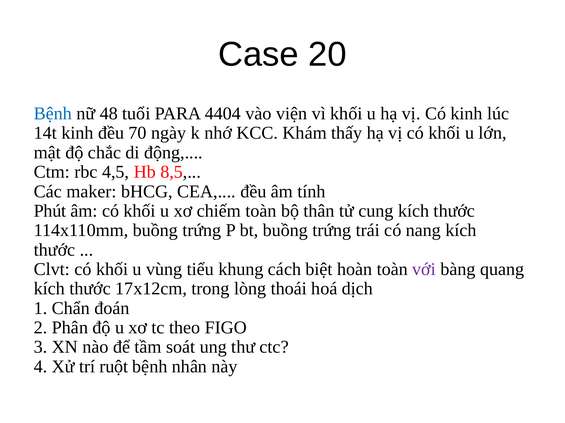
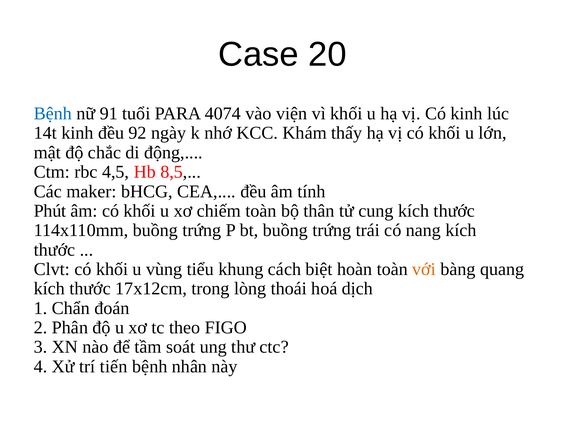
48: 48 -> 91 (109, 114)
4404: 4404 -> 4074 (223, 114)
70: 70 -> 92 (138, 133)
với colour: purple -> orange (424, 270)
ruột: ruột -> tiến (114, 367)
